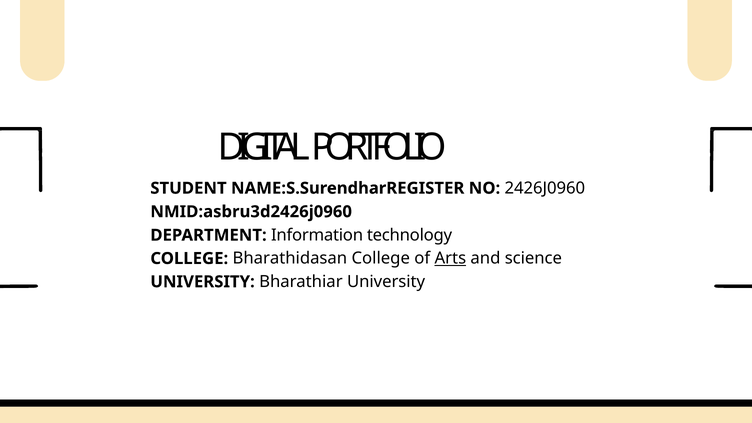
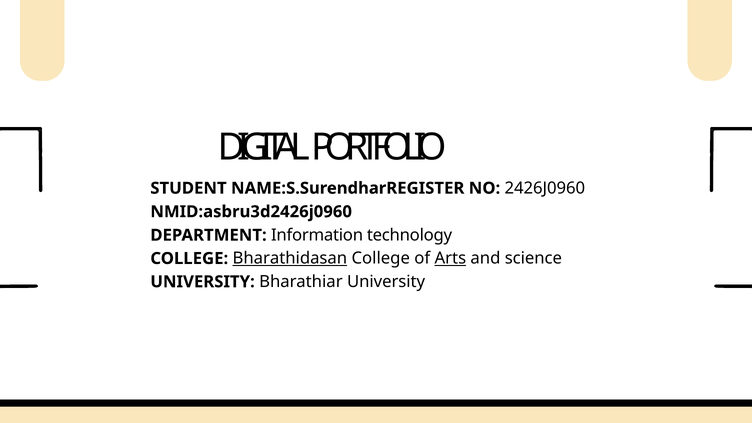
Bharathidasan underline: none -> present (290, 258)
